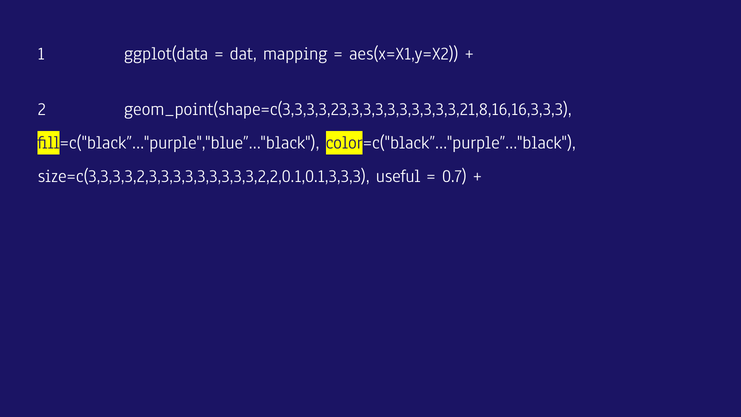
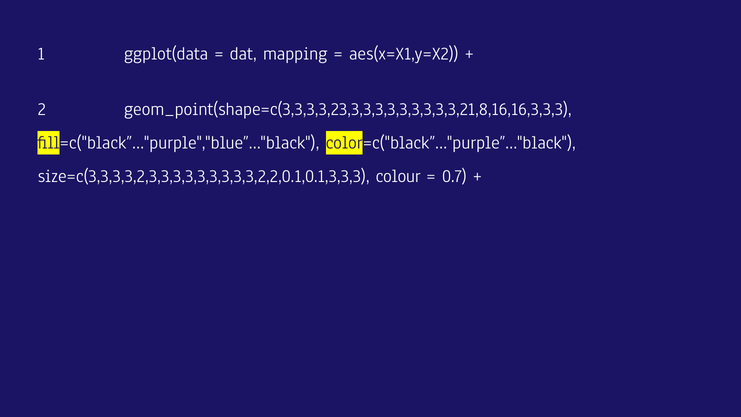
useful: useful -> colour (398, 176)
